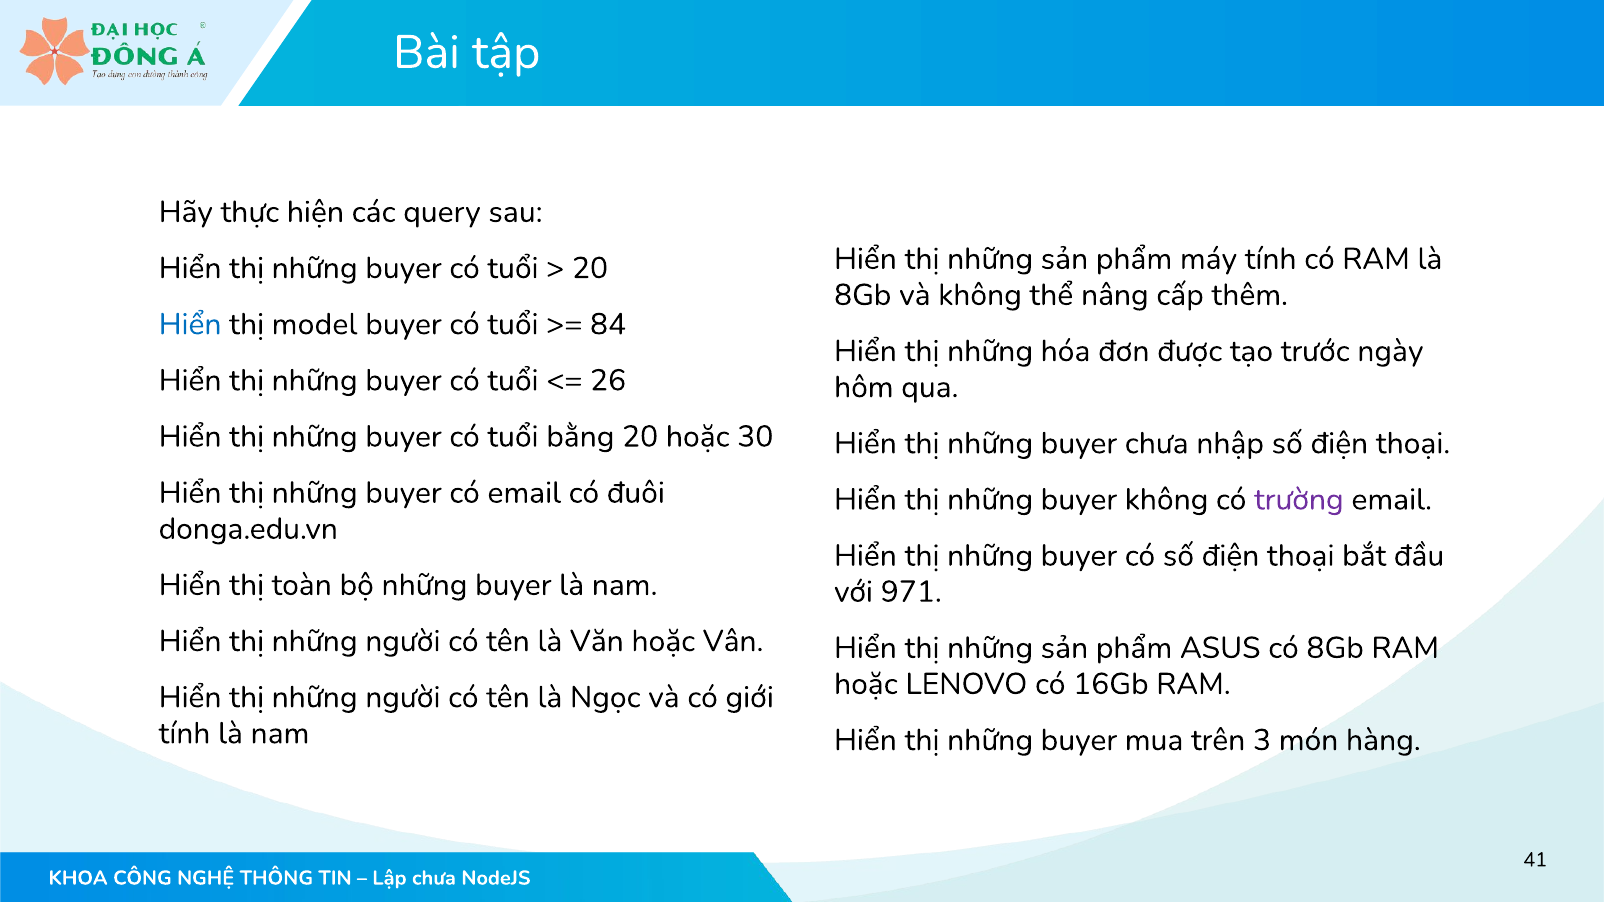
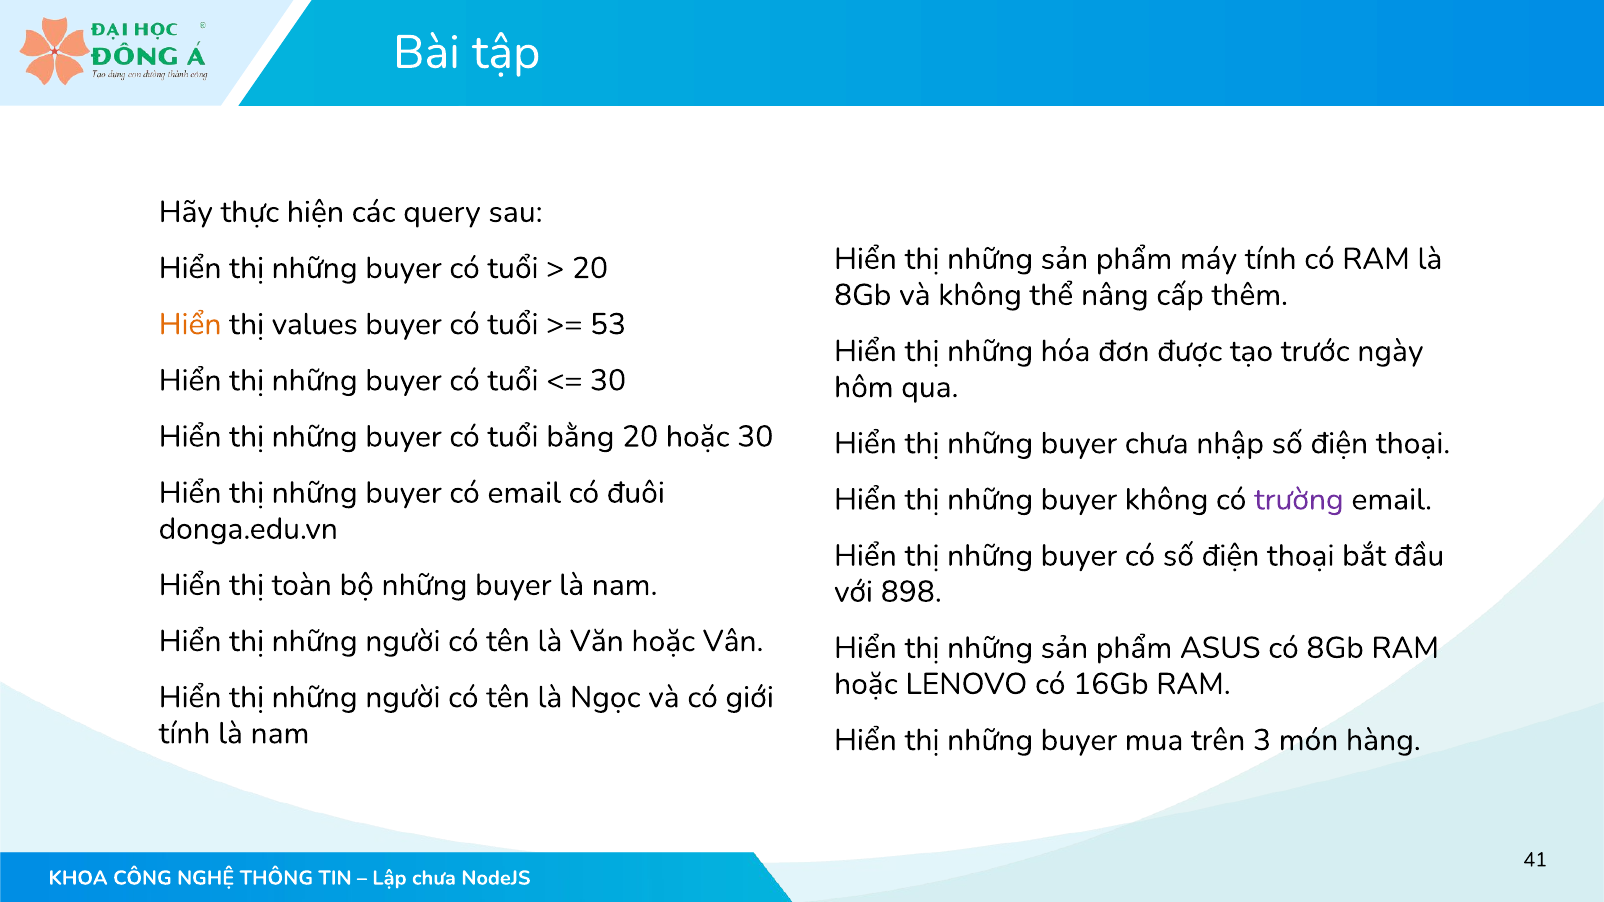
Hiển colour: blue -> orange (190, 324)
model: model -> values (315, 324)
84: 84 -> 53 (608, 324)
26: 26 -> 30 (608, 381)
971: 971 -> 898 (911, 592)
